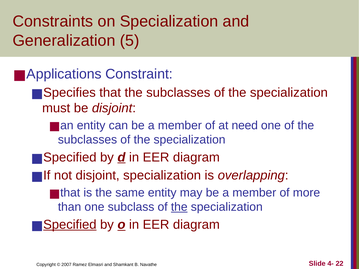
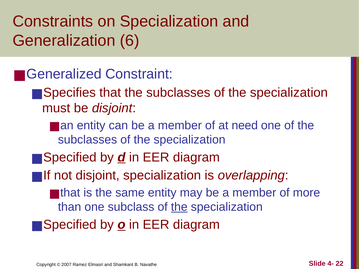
5: 5 -> 6 (130, 41)
Applications: Applications -> Generalized (64, 74)
Specified underline: present -> none (70, 225)
